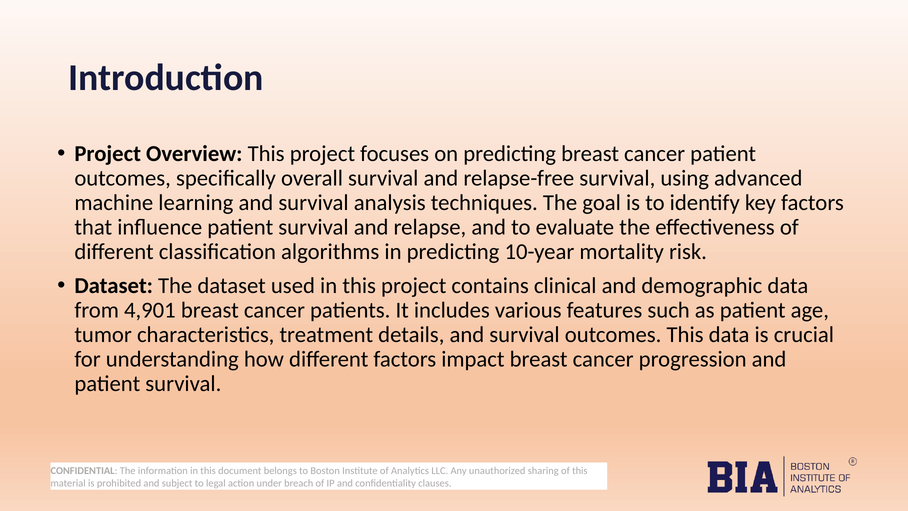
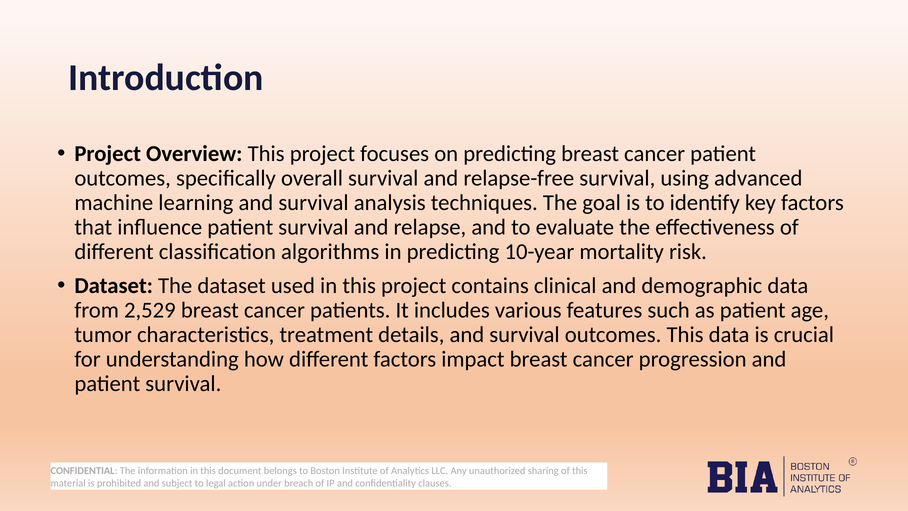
4,901: 4,901 -> 2,529 (150, 310)
